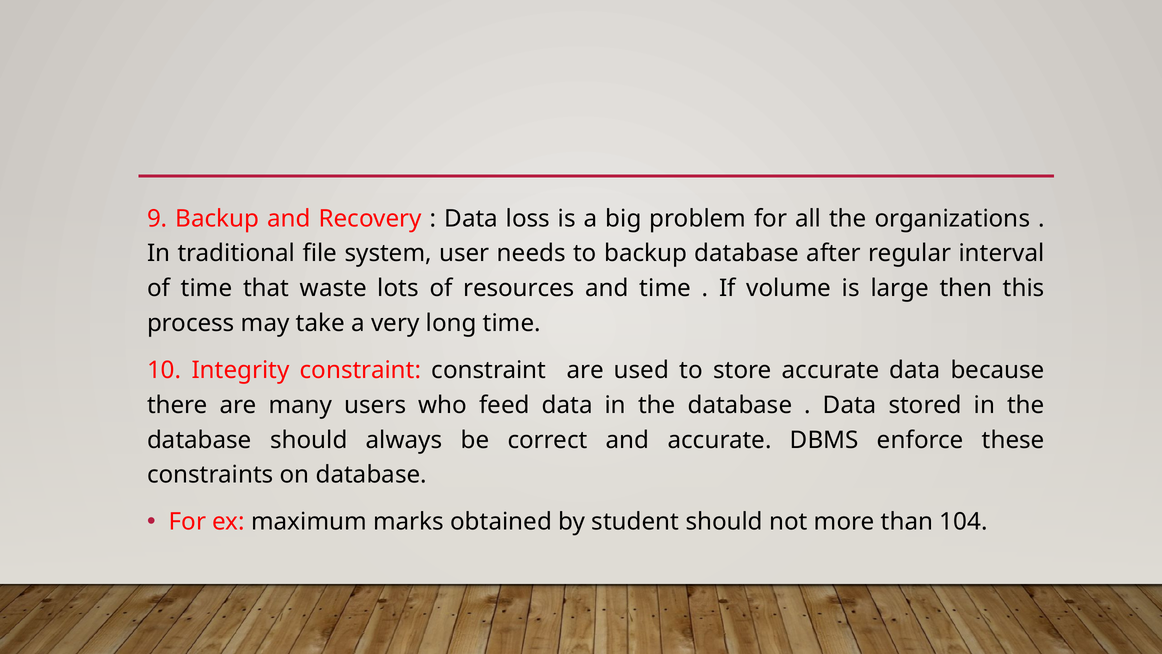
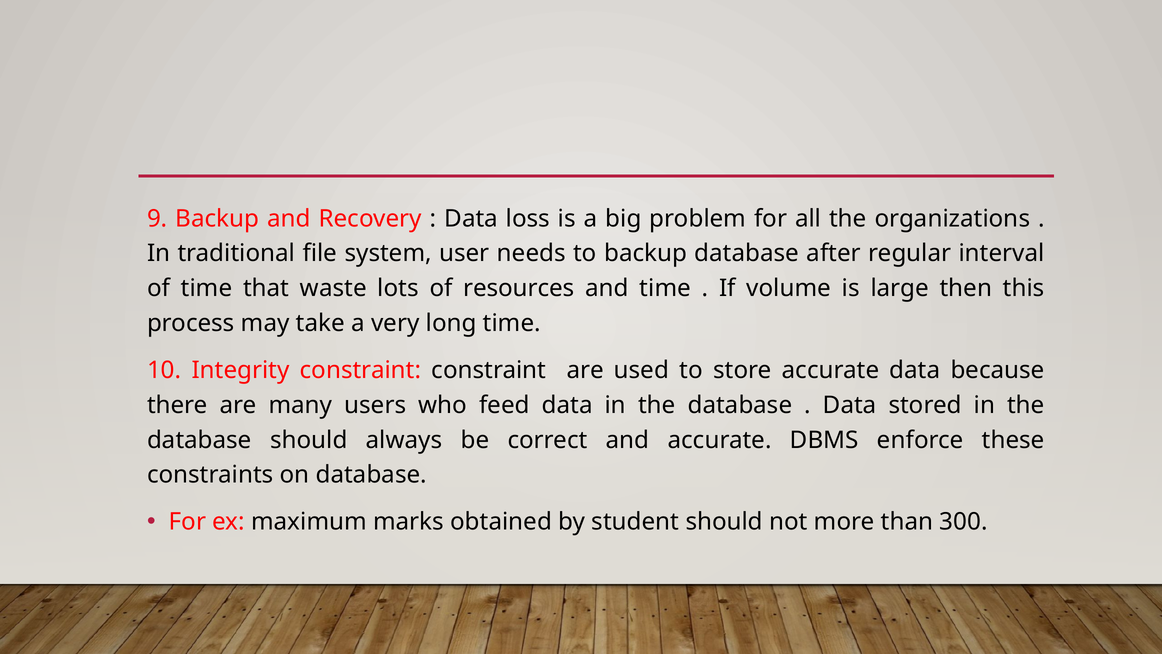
104: 104 -> 300 (964, 522)
